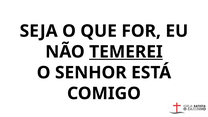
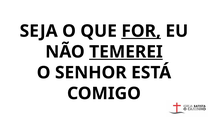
FOR underline: none -> present (141, 31)
